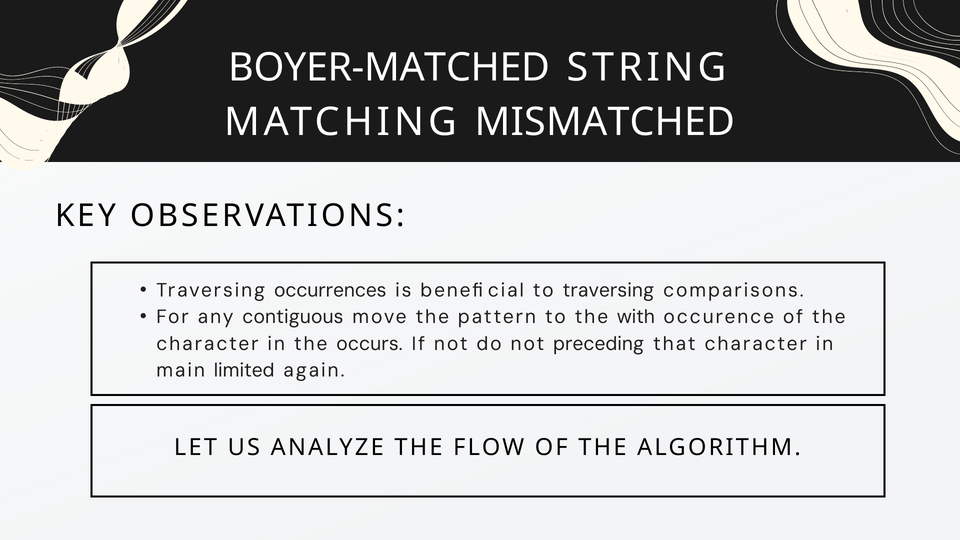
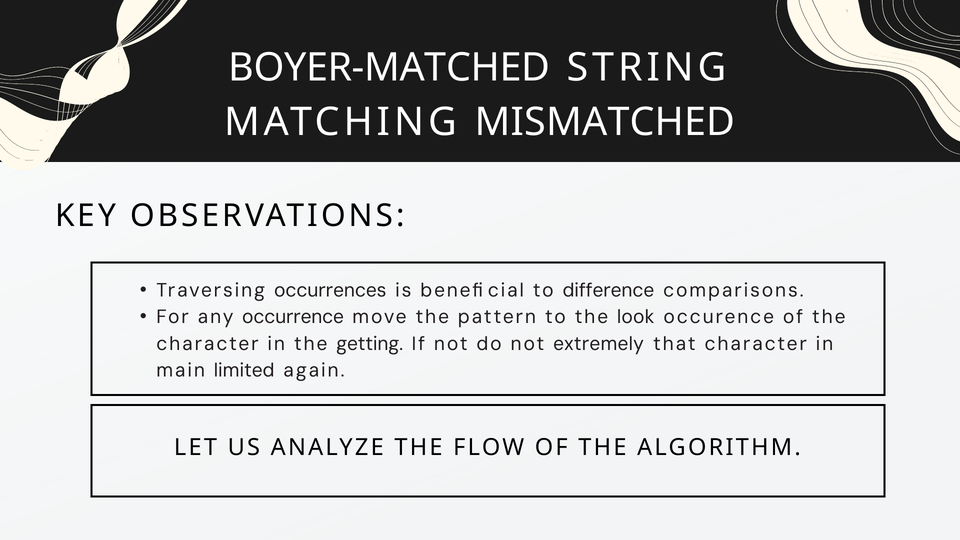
to traversing: traversing -> difference (608, 291)
contiguous: contiguous -> occurrence (293, 317)
with: with -> look (636, 317)
occurs: occurs -> getting (370, 344)
preceding: preceding -> extremely (599, 344)
